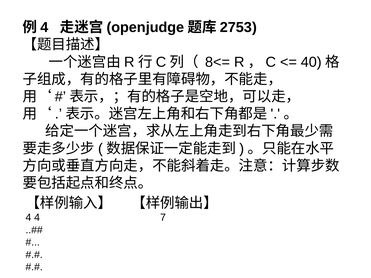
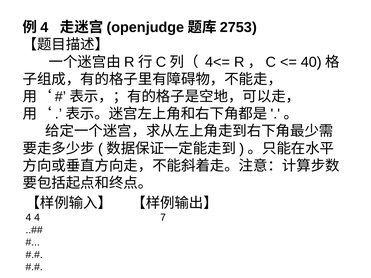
8<=: 8<= -> 4<= (218, 62)
